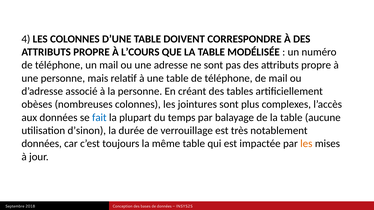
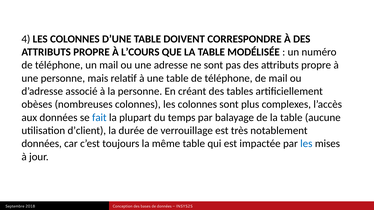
colonnes les jointures: jointures -> colonnes (197, 105)
d’sinon: d’sinon -> d’client (87, 131)
les colour: orange -> blue (306, 144)
